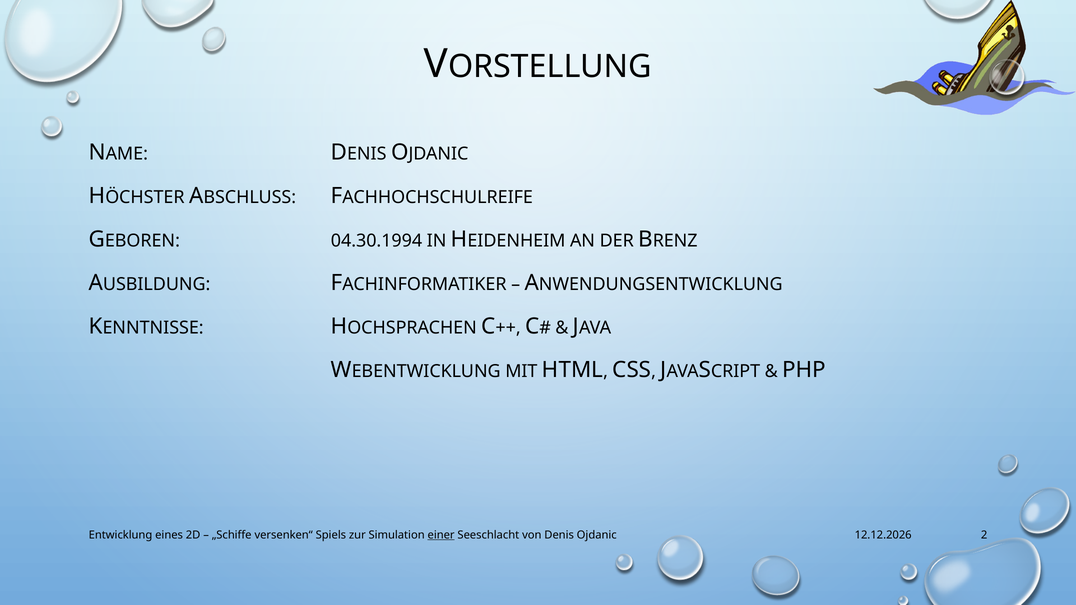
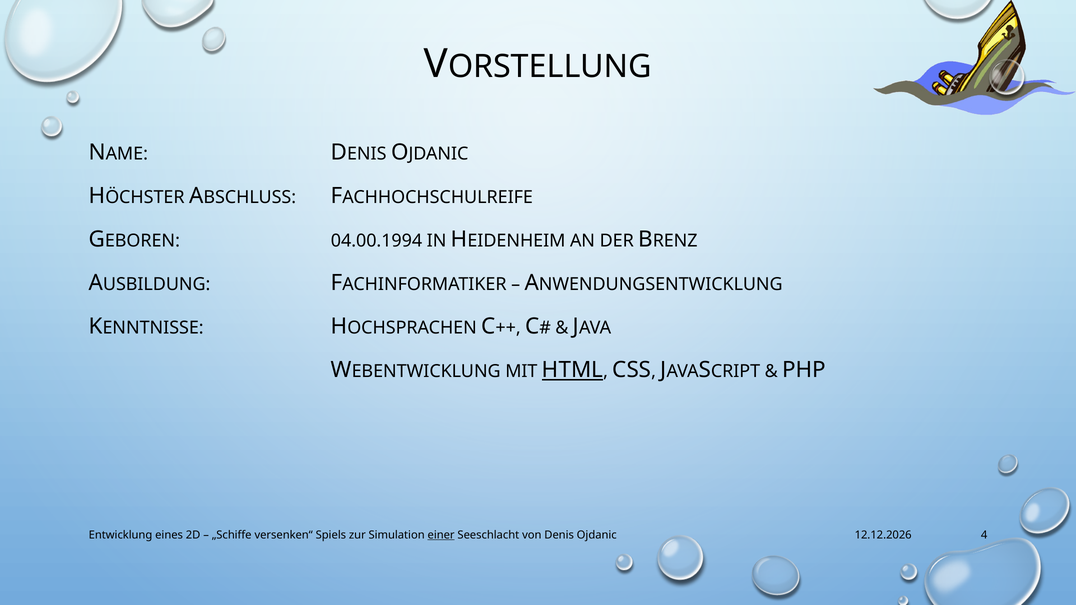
04.30.1994: 04.30.1994 -> 04.00.1994 (377, 241)
HTML underline: none -> present (573, 370)
2: 2 -> 4 (984, 535)
